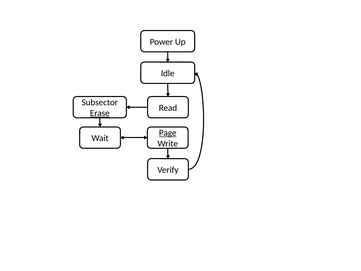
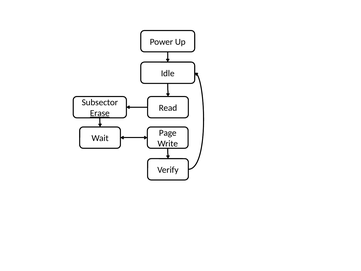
Page underline: present -> none (168, 133)
